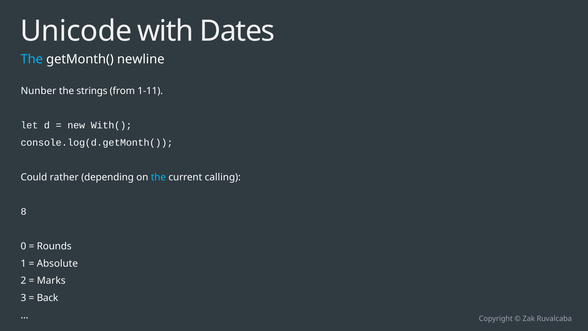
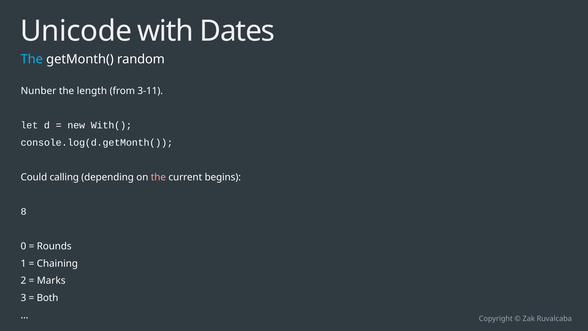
newline: newline -> random (141, 59)
strings: strings -> length (92, 91)
1-11: 1-11 -> 3-11 (150, 91)
rather: rather -> calling (64, 177)
the colour: light blue -> pink (158, 177)
calling: calling -> begins (223, 177)
Absolute: Absolute -> Chaining (57, 263)
Back: Back -> Both (48, 298)
